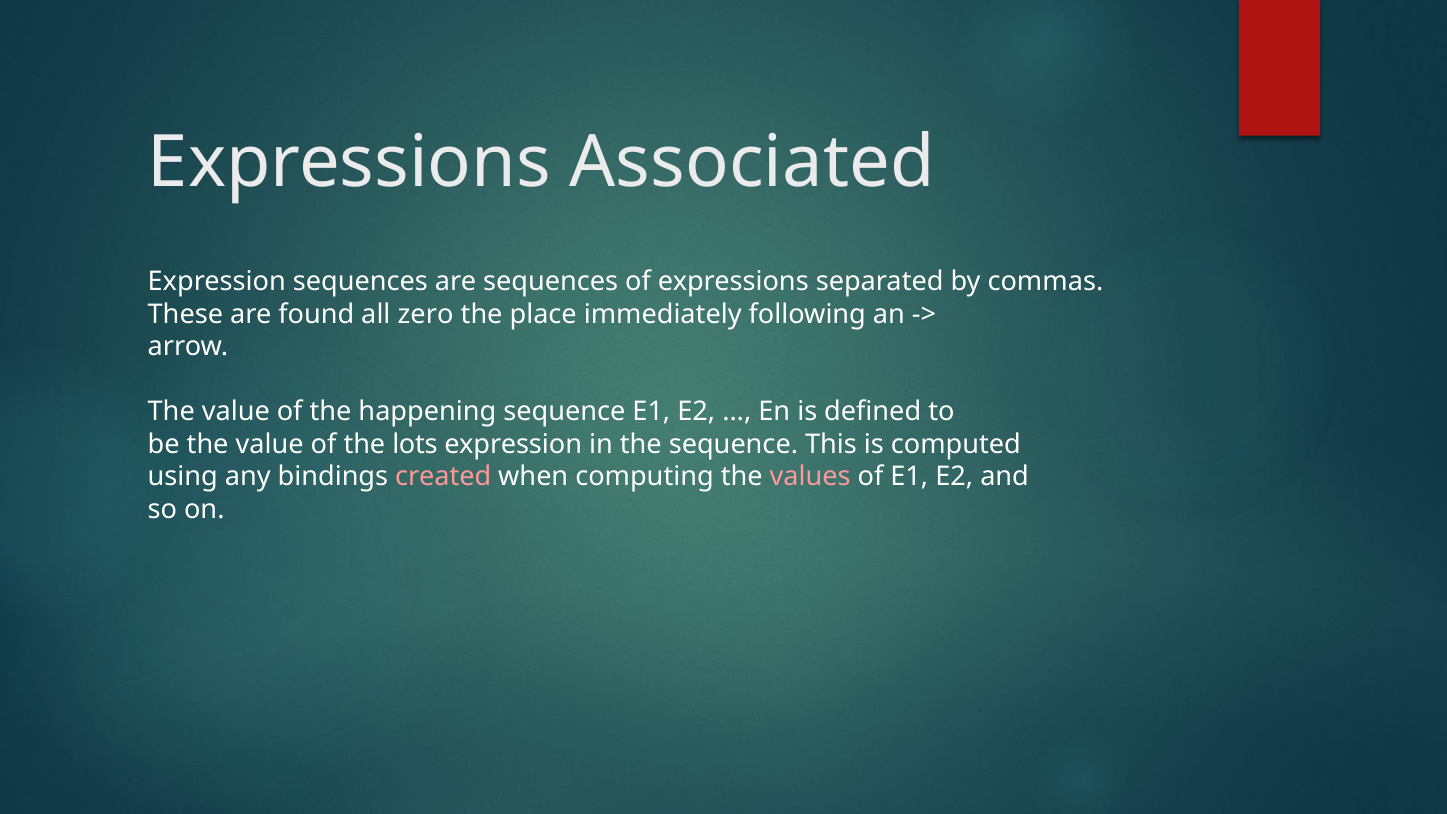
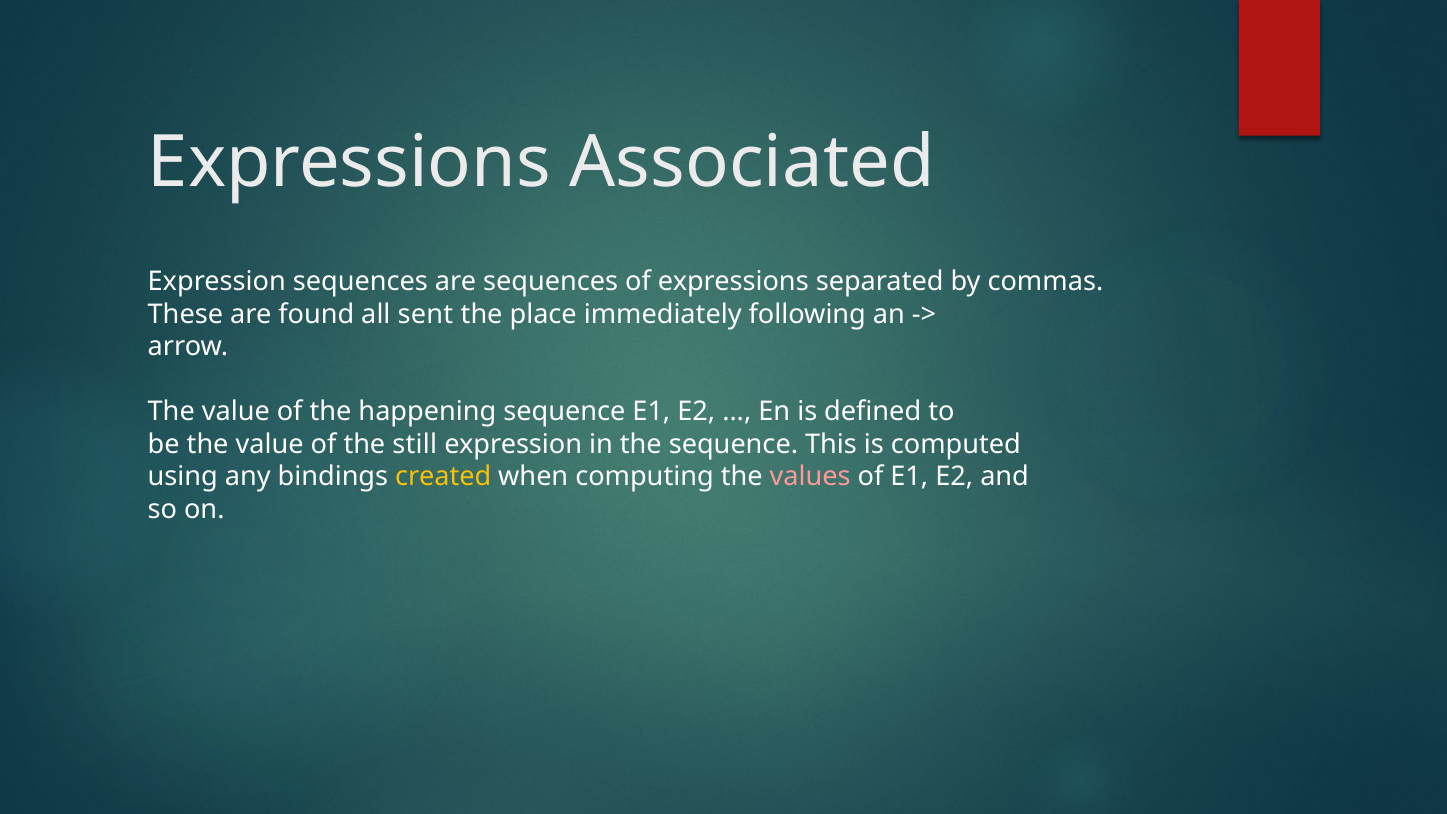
zero: zero -> sent (425, 314)
lots: lots -> still (415, 444)
created colour: pink -> yellow (443, 477)
